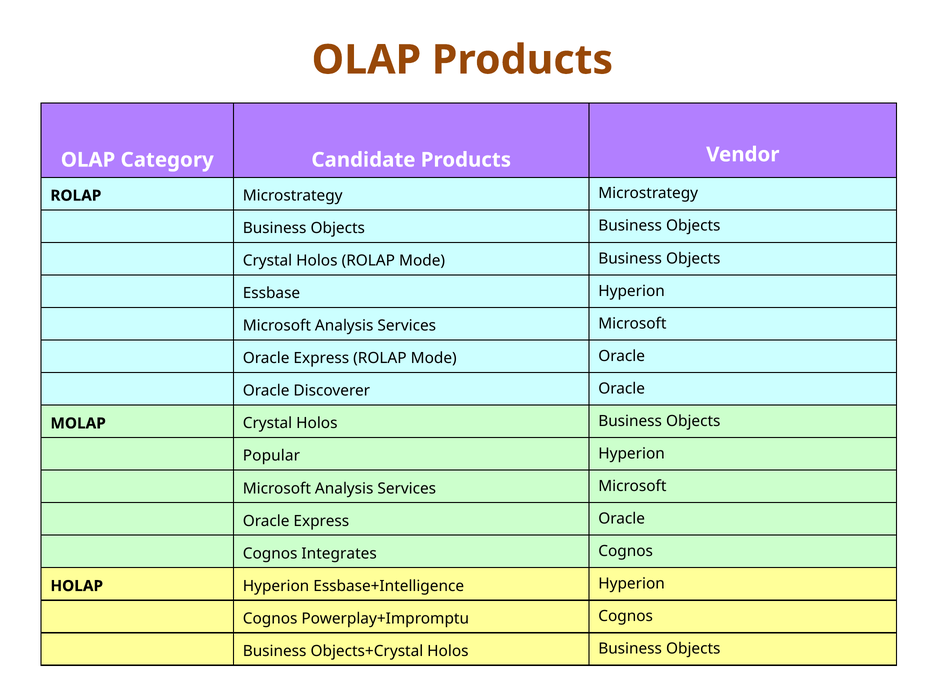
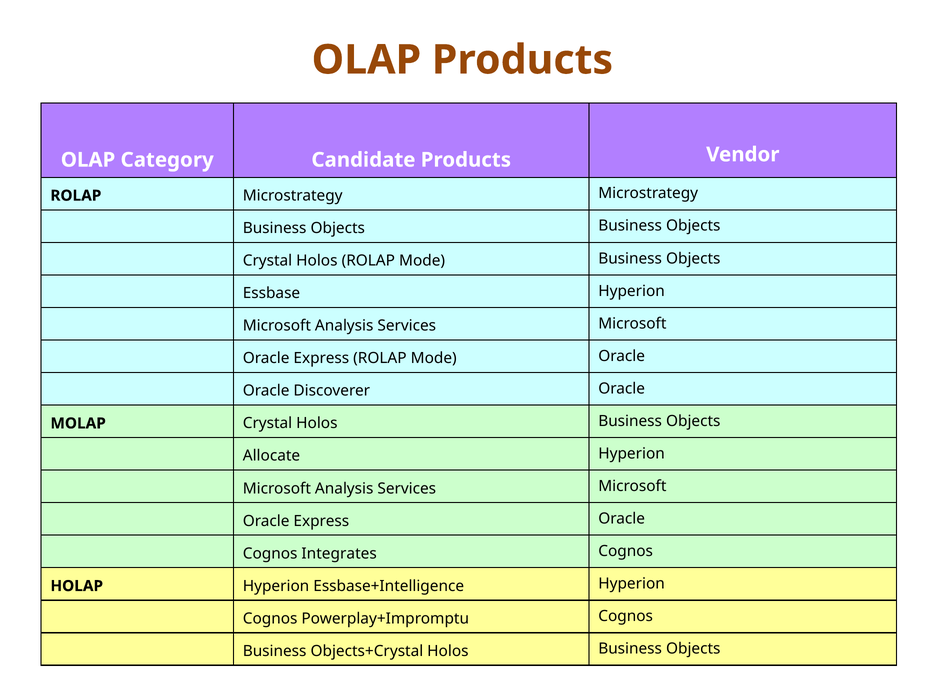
Popular: Popular -> Allocate (271, 456)
